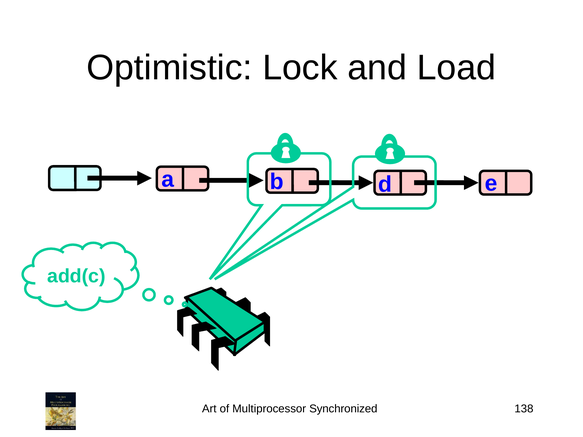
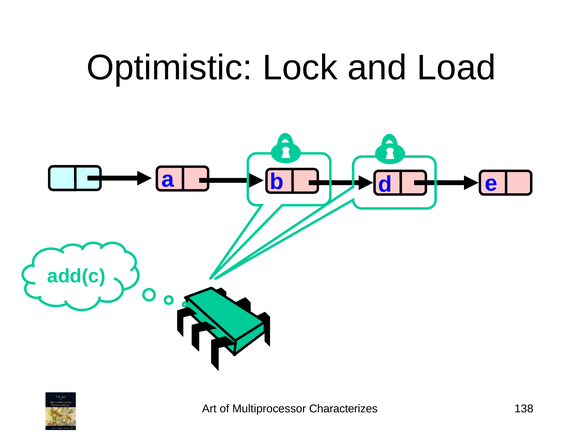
Synchronized: Synchronized -> Characterizes (343, 409)
